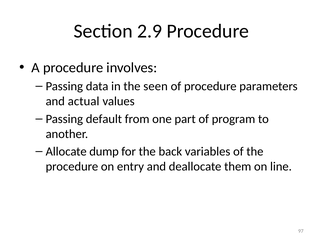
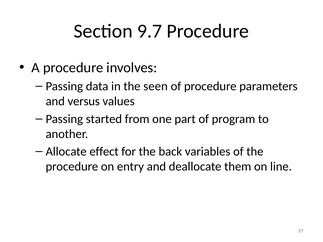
2.9: 2.9 -> 9.7 (150, 31)
actual: actual -> versus (84, 101)
default: default -> started (104, 119)
dump: dump -> effect (104, 152)
